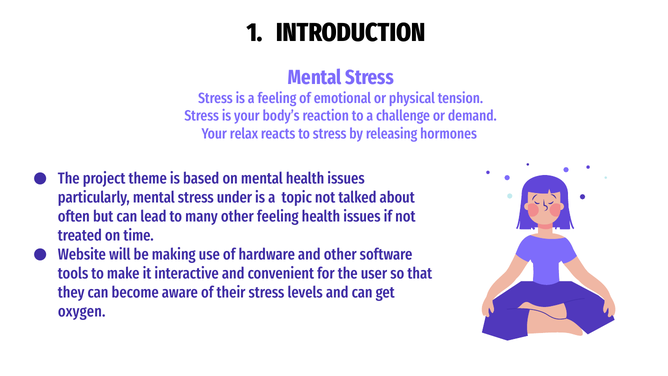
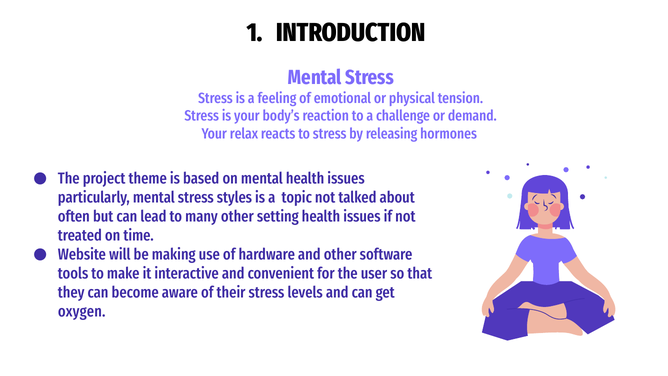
under: under -> styles (234, 198)
other feeling: feeling -> setting (278, 217)
